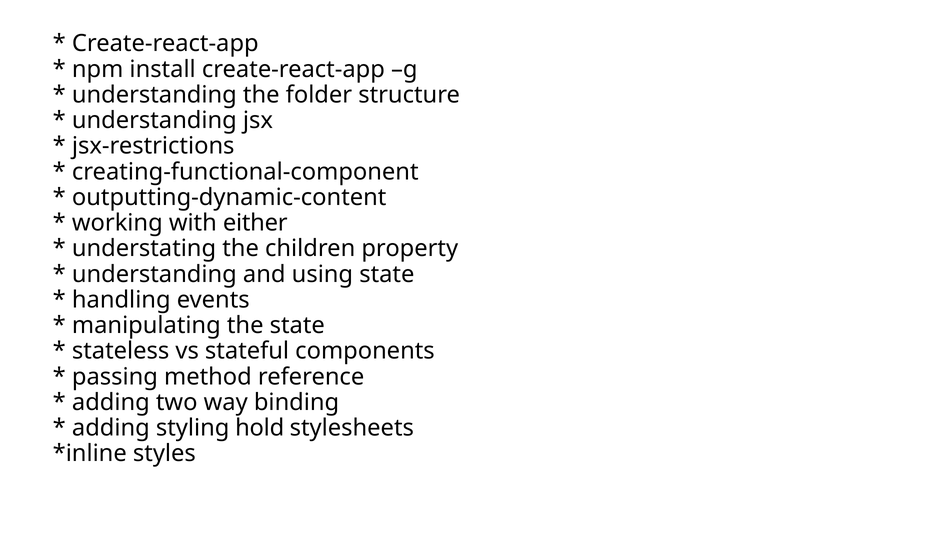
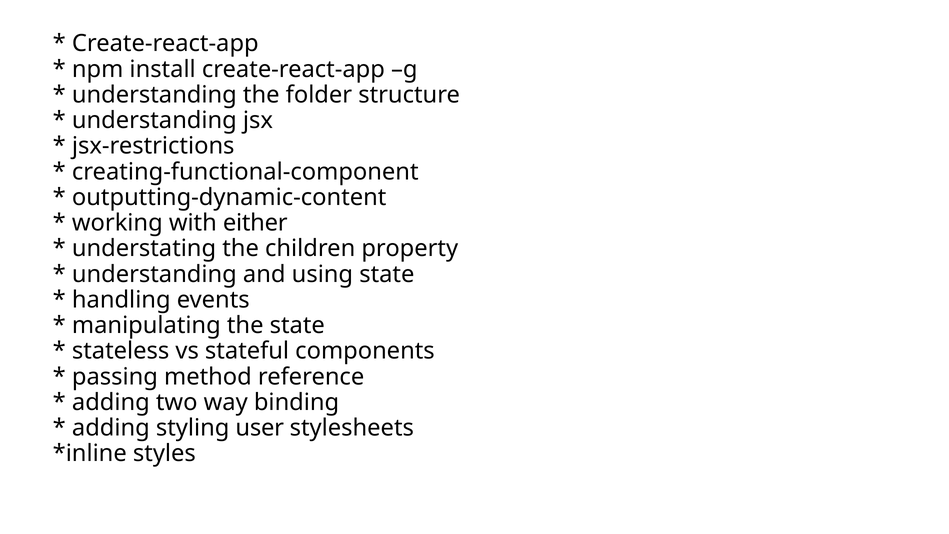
hold: hold -> user (260, 428)
